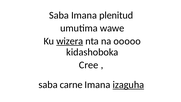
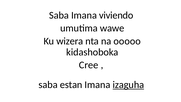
plenitud: plenitud -> viviendo (116, 15)
wizera underline: present -> none (70, 41)
carne: carne -> estan (71, 85)
